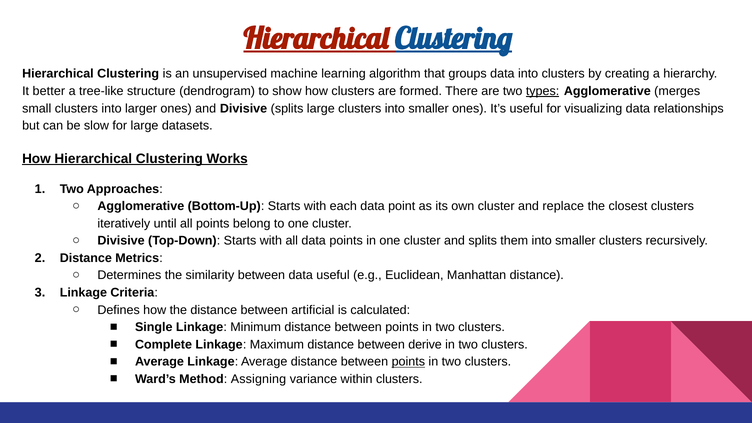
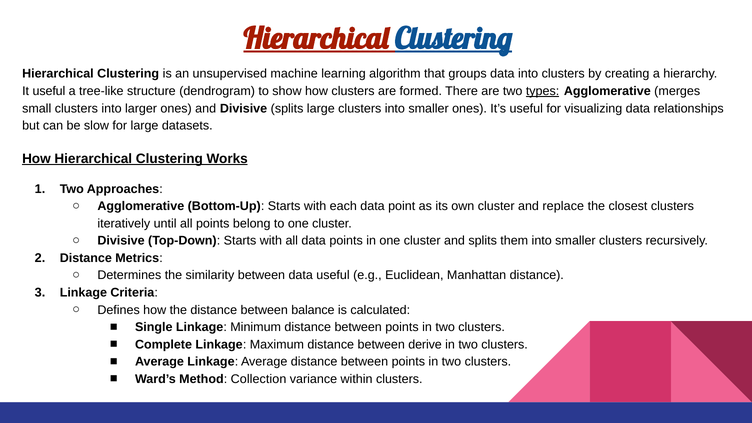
It better: better -> useful (49, 91)
artificial: artificial -> balance (313, 310)
points underline: present -> none (408, 362)
Assigning: Assigning -> Collection (259, 379)
